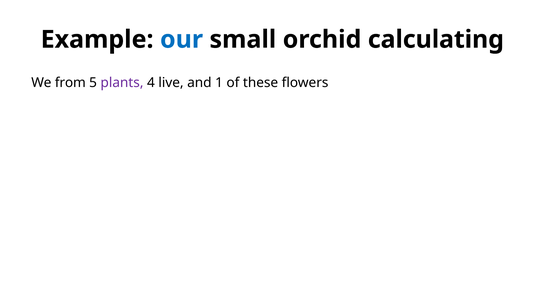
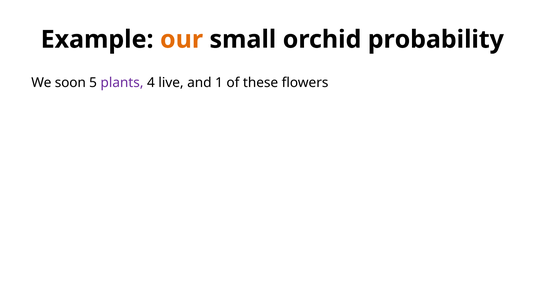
our colour: blue -> orange (182, 40)
calculating: calculating -> probability (436, 40)
from: from -> soon (70, 83)
